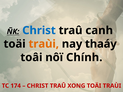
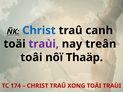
traùi colour: orange -> purple (44, 44)
thaáy: thaáy -> treân (101, 44)
Chính: Chính -> Thaäp (84, 58)
